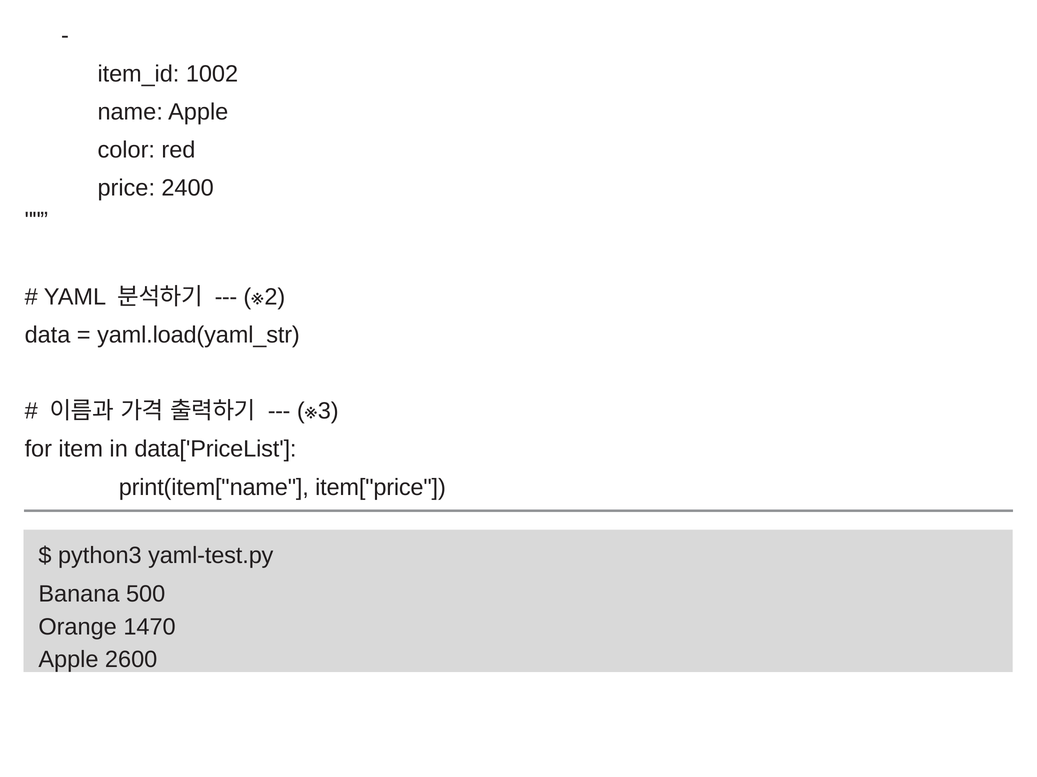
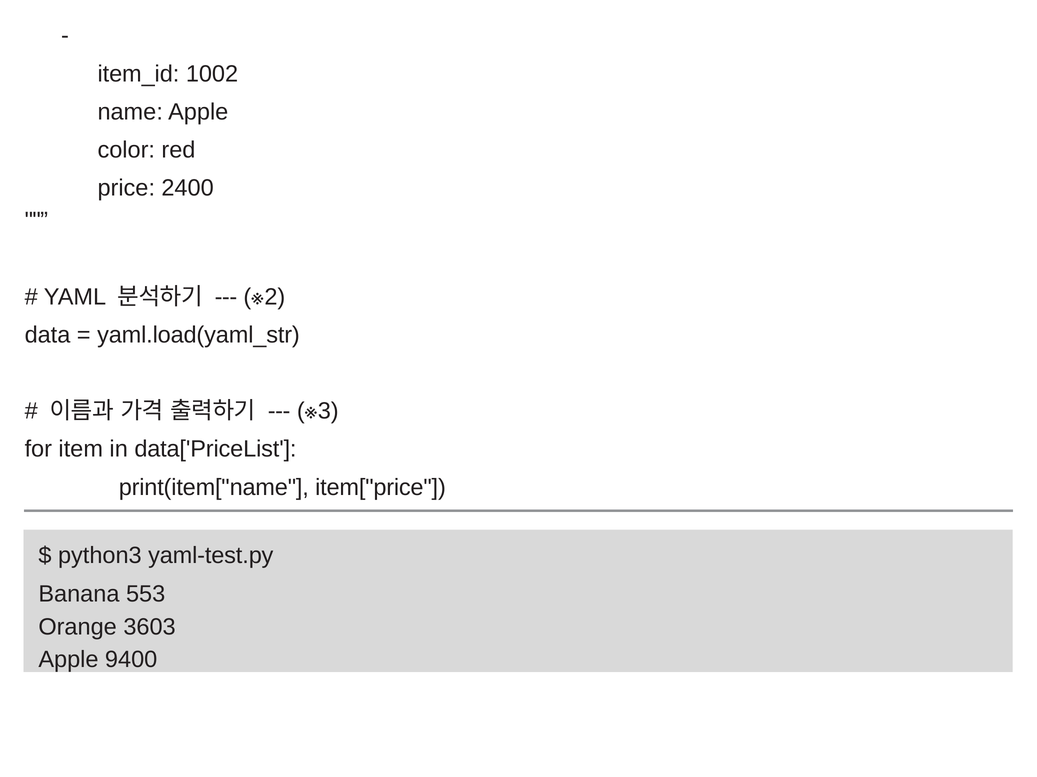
500: 500 -> 553 (146, 595)
1470: 1470 -> 3603 (150, 628)
2600: 2600 -> 9400 (131, 660)
